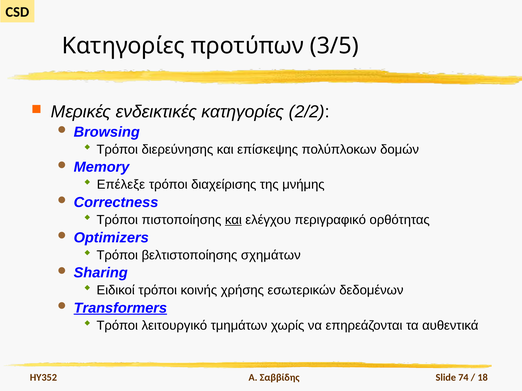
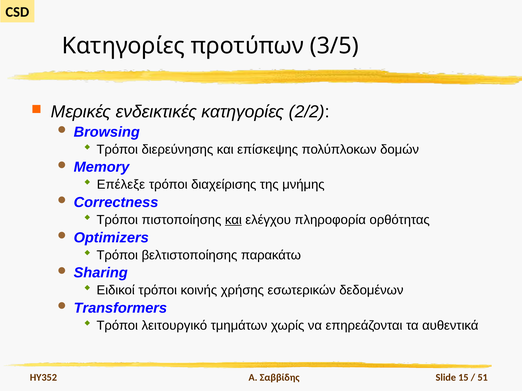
περιγραφικό: περιγραφικό -> πληροφορία (330, 220)
σχημάτων: σχημάτων -> παρακάτω (271, 255)
Transformers underline: present -> none (120, 308)
74: 74 -> 15 (463, 378)
18: 18 -> 51 (483, 378)
